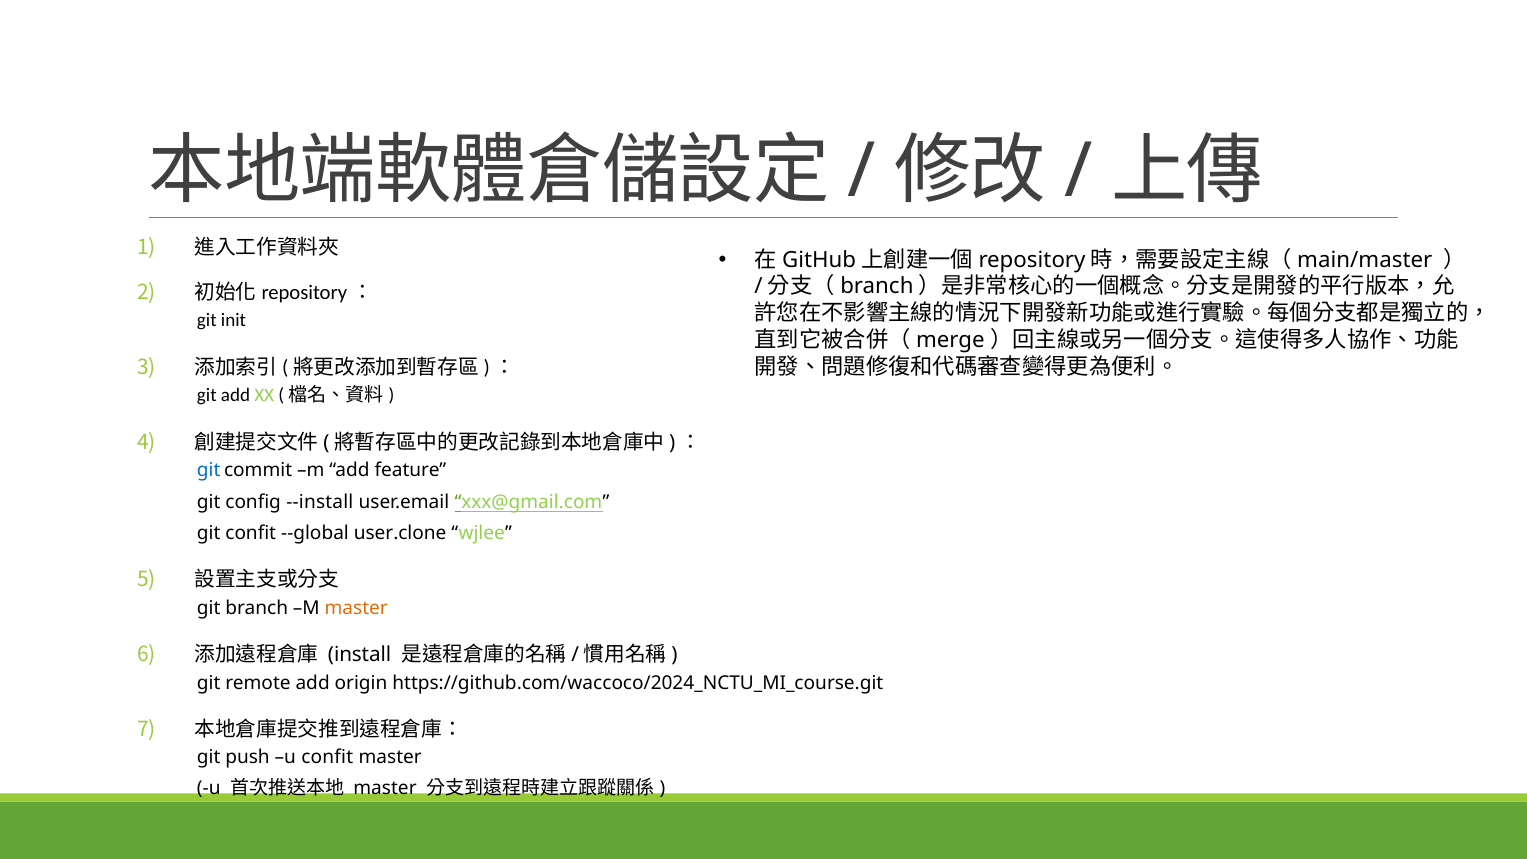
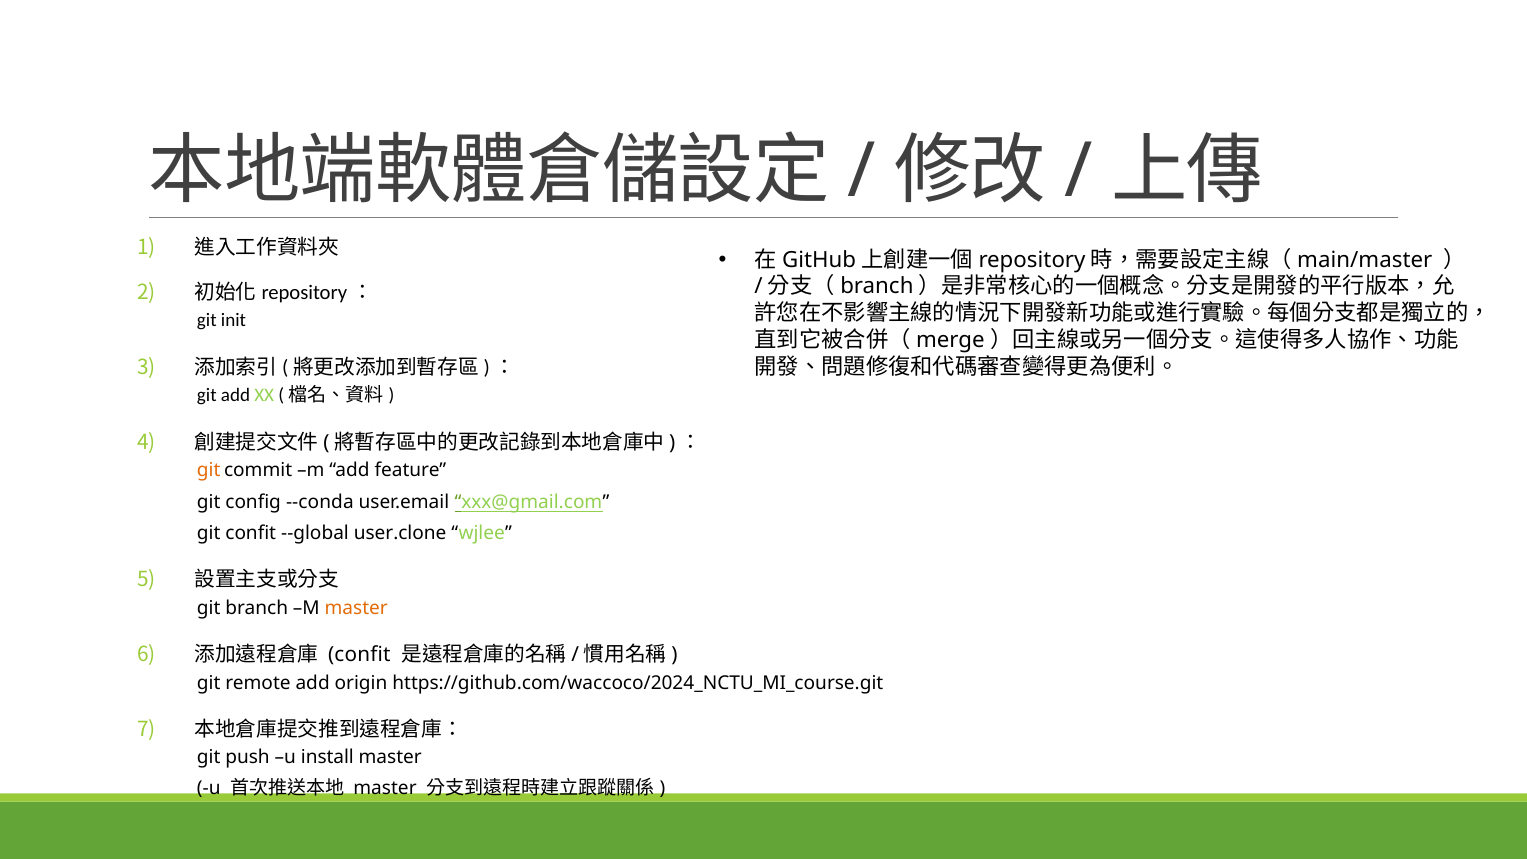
git colour: blue -> orange (209, 470)
--install: --install -> --conda (320, 502)
install: install -> confit (359, 655)
u confit: confit -> install (327, 758)
